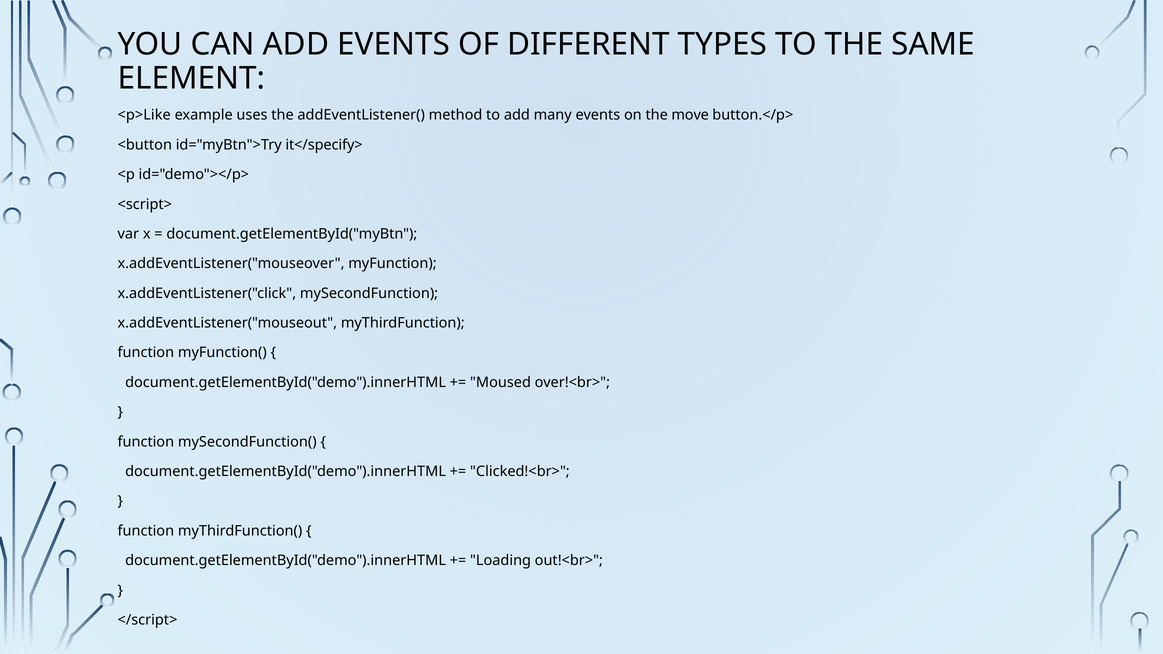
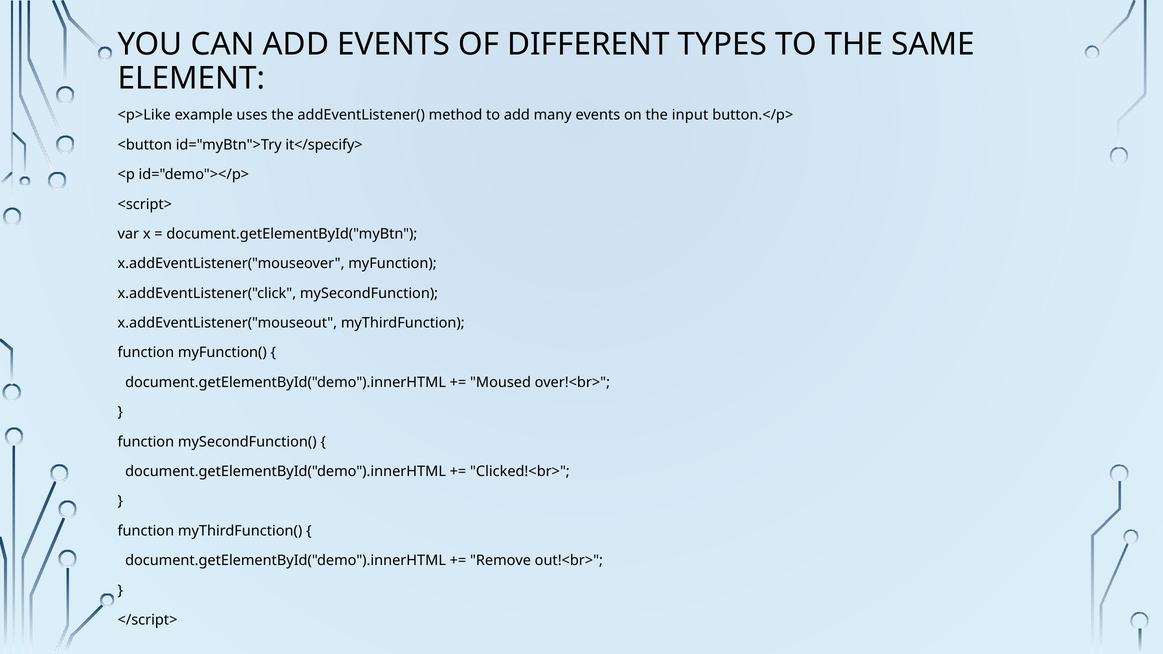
move: move -> input (690, 115)
Loading: Loading -> Remove (501, 561)
